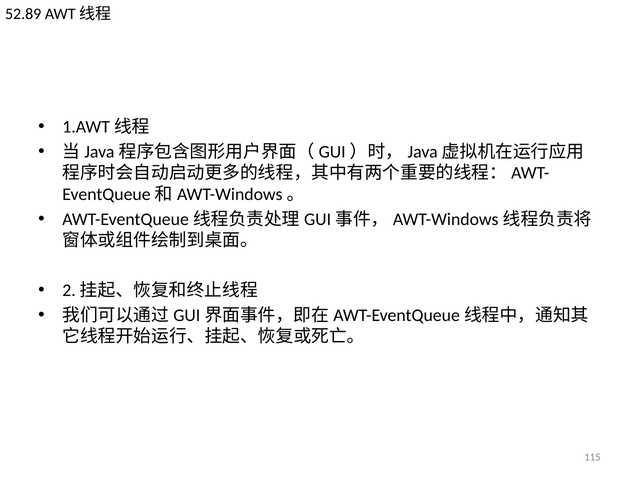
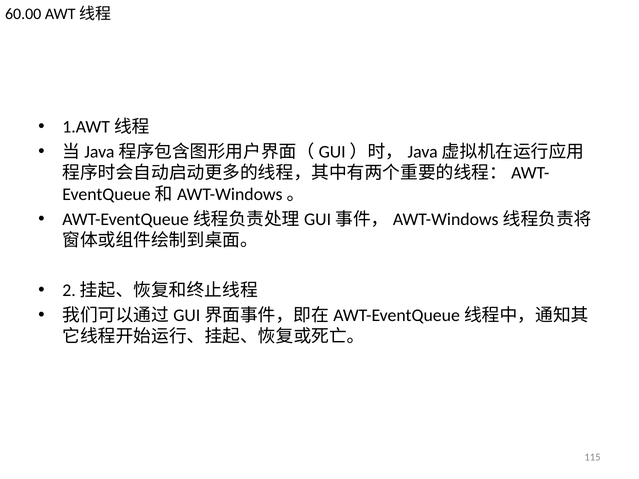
52.89: 52.89 -> 60.00 (23, 14)
